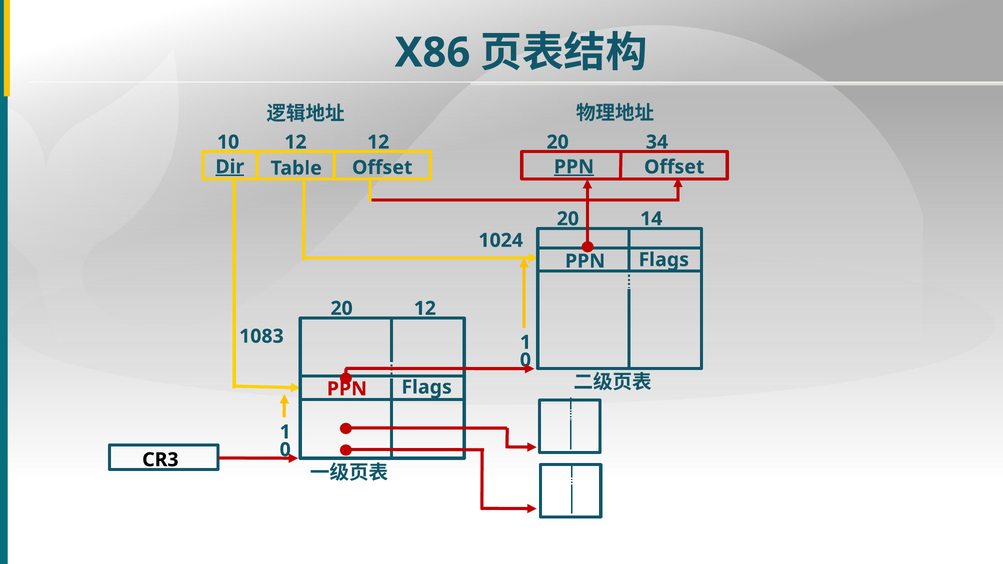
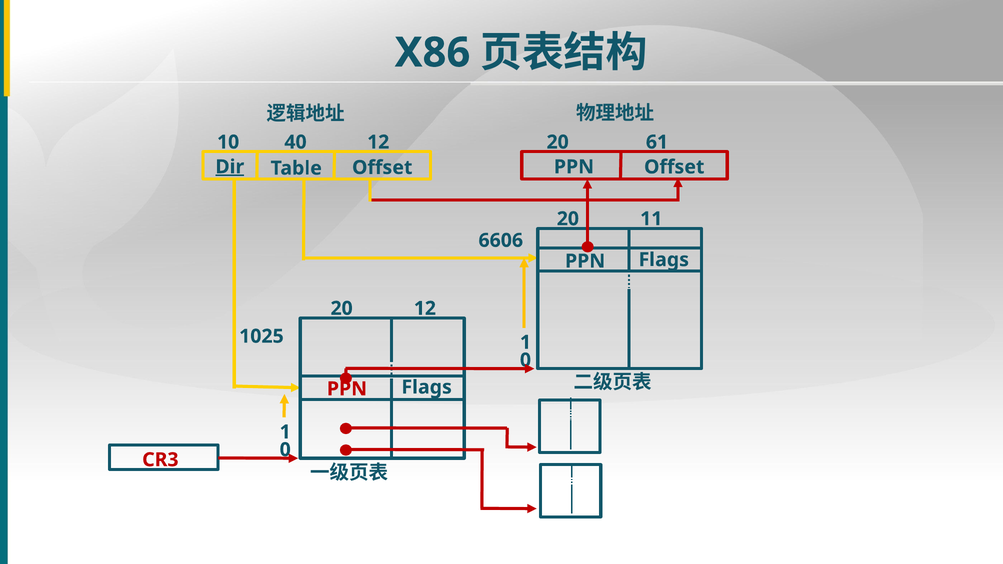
10 12: 12 -> 40 (296, 142)
34: 34 -> 61 (657, 142)
PPN underline: present -> none (574, 167)
14: 14 -> 11 (651, 219)
1024: 1024 -> 6606 (501, 241)
1083: 1083 -> 1025 (261, 336)
CR3 colour: black -> red (160, 460)
